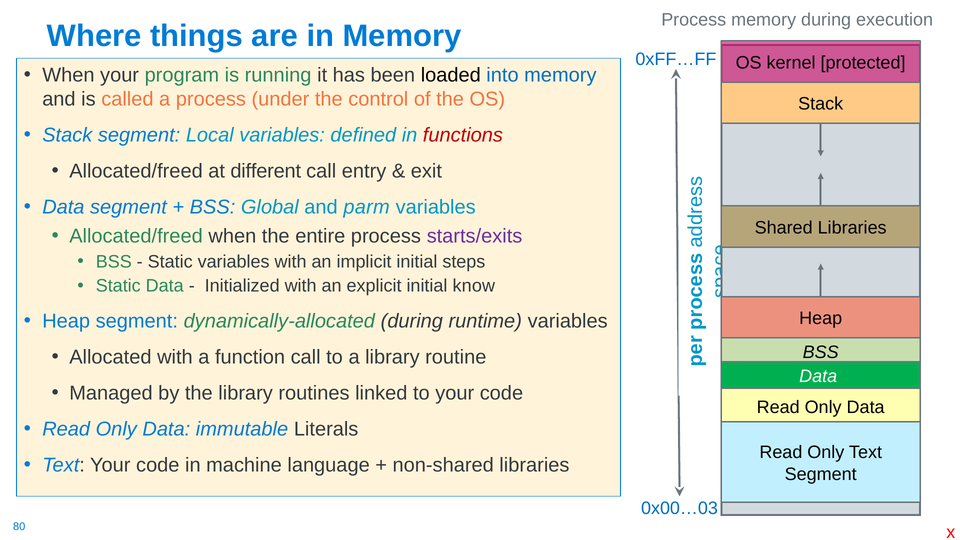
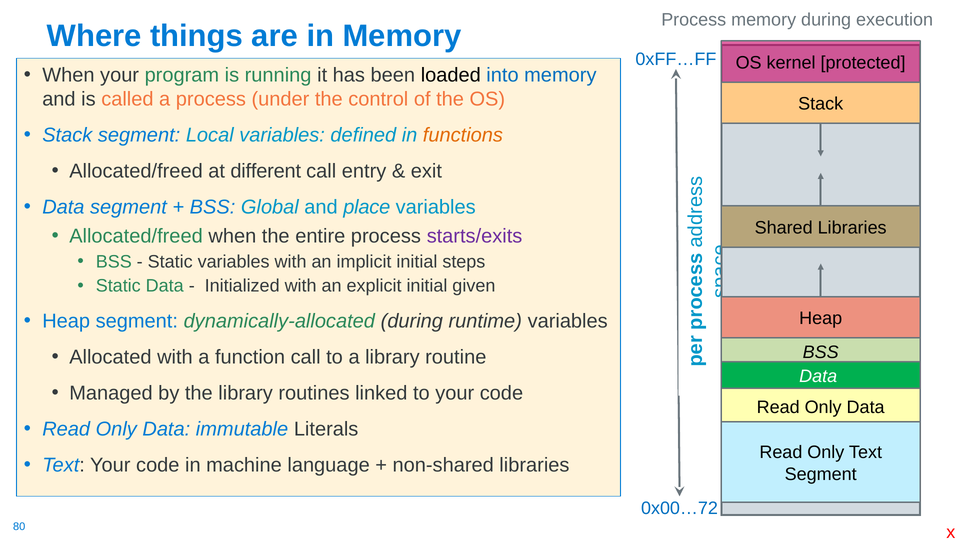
functions colour: red -> orange (463, 135)
parm: parm -> place (367, 207)
know: know -> given (474, 286)
0x00…03: 0x00…03 -> 0x00…72 (680, 508)
